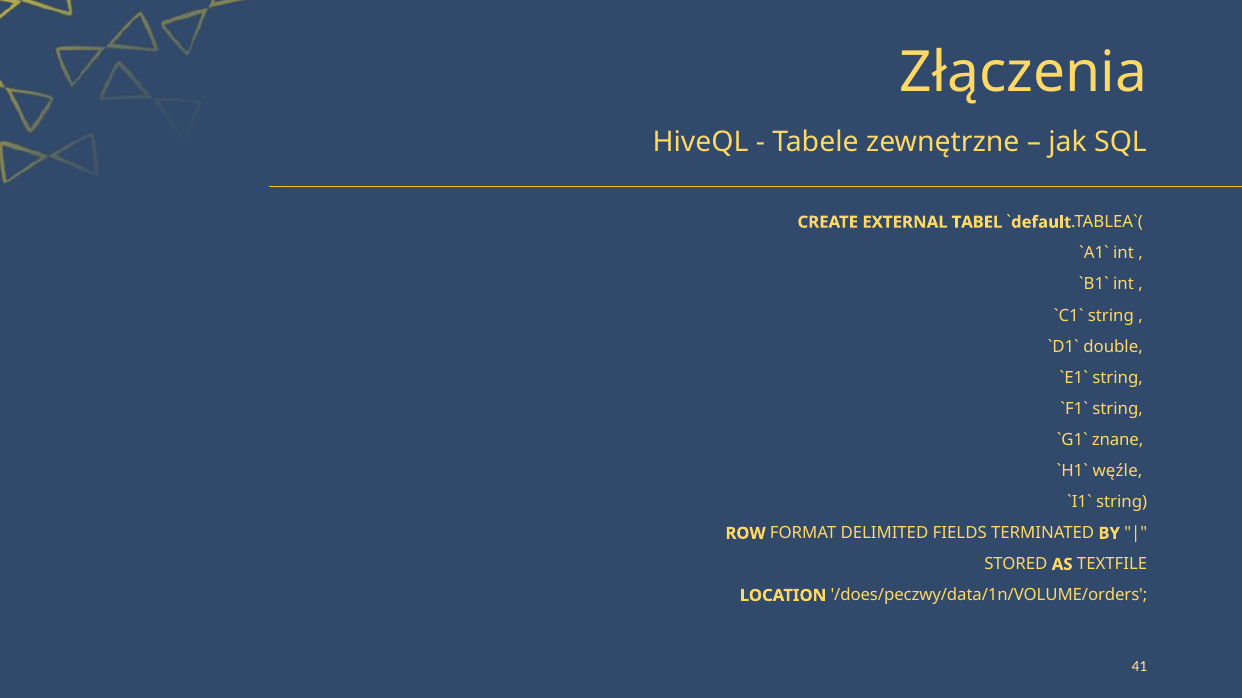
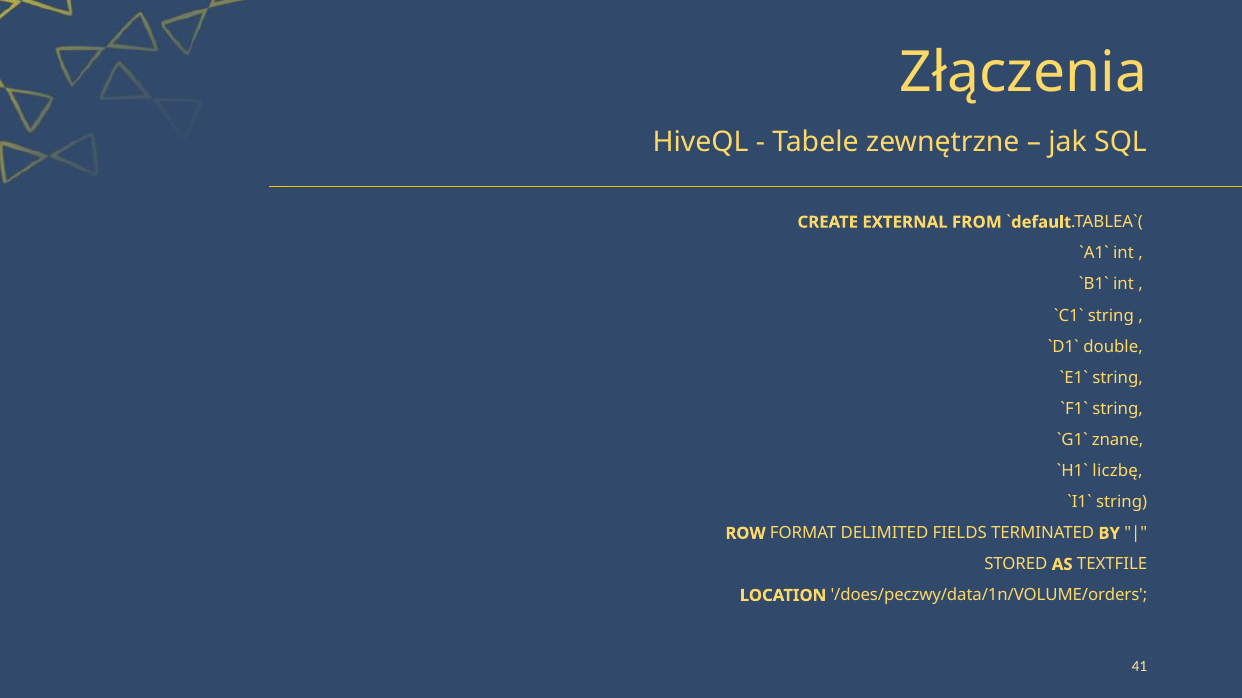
TABEL: TABEL -> FROM (977, 222)
węźle: węźle -> liczbę (1118, 471)
